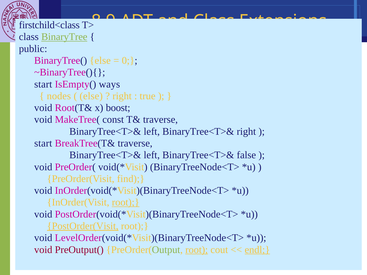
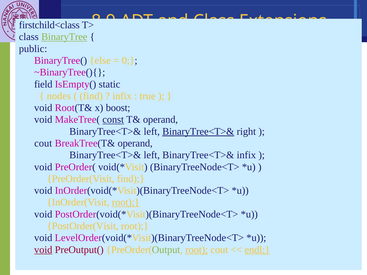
start: start -> field (43, 84)
ways: ways -> static (109, 84)
else: else -> find (91, 96)
right: right -> infix (122, 96)
const underline: none -> present (113, 120)
T& traverse: traverse -> operand (160, 120)
BinaryTree<T>& underline: none -> present (198, 132)
start: start -> cout (43, 143)
BreakTree(T& traverse: traverse -> operand (135, 143)
BinaryTree<T>& false: false -> infix (246, 155)
PostOrder(Visit underline: present -> none (83, 226)
void underline: none -> present (43, 250)
